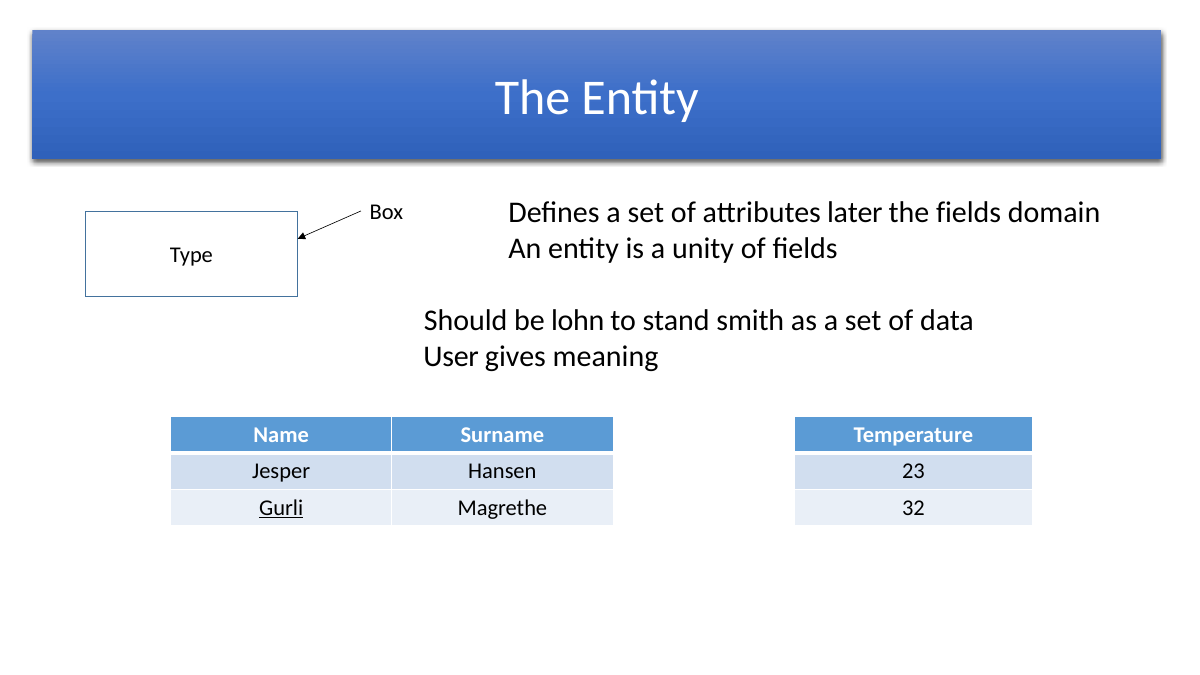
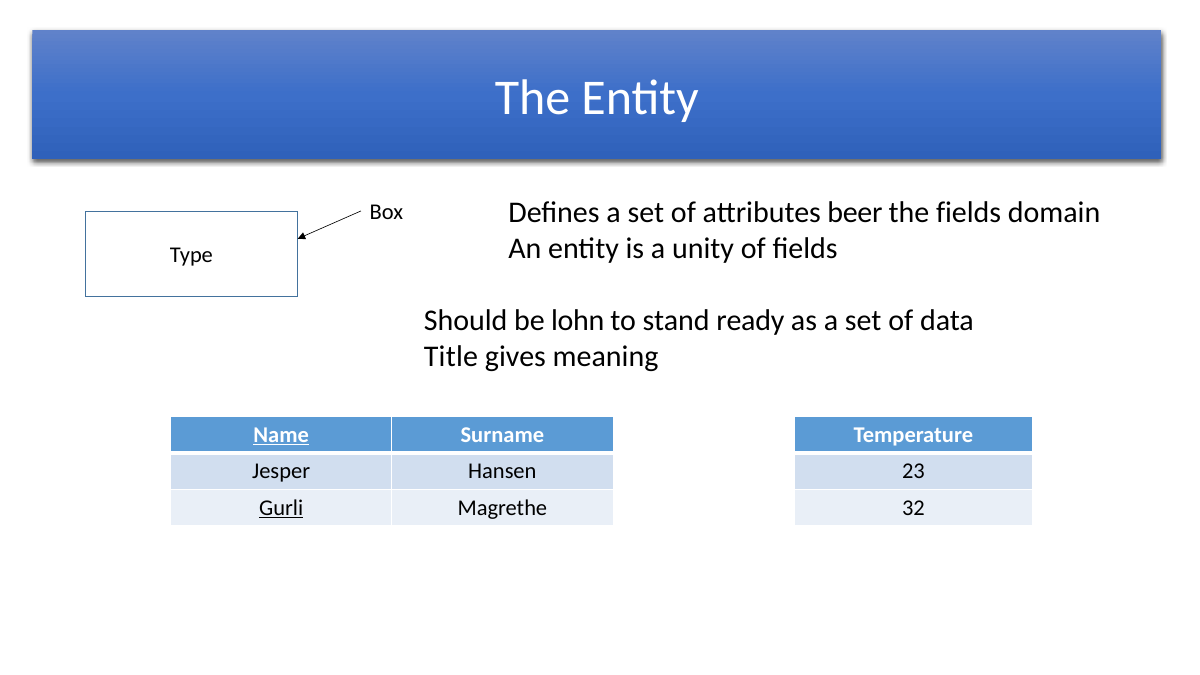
later: later -> beer (855, 213)
smith: smith -> ready (750, 321)
User: User -> Title (451, 357)
Name underline: none -> present (281, 435)
